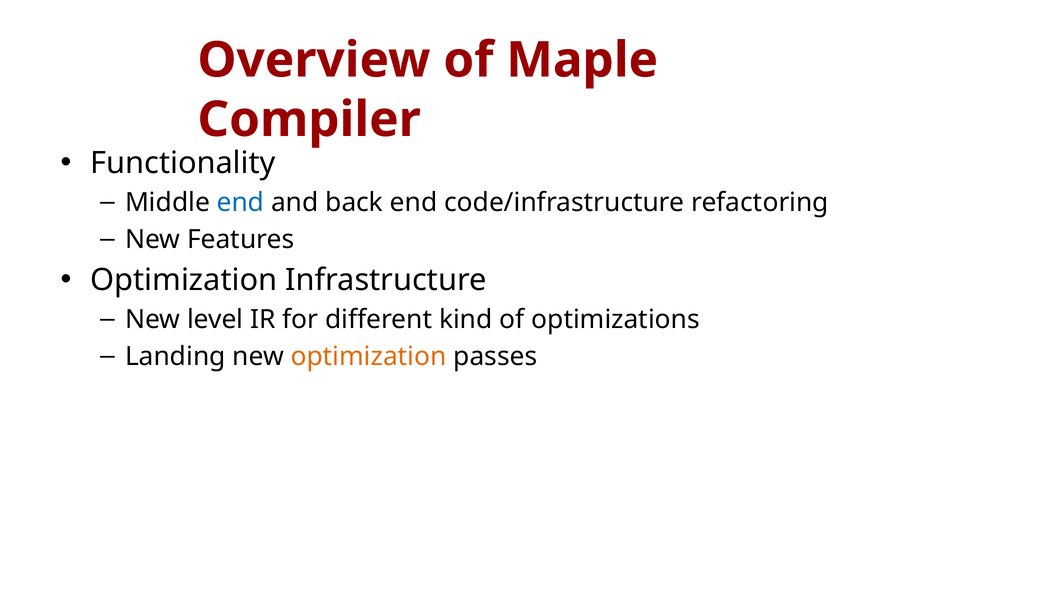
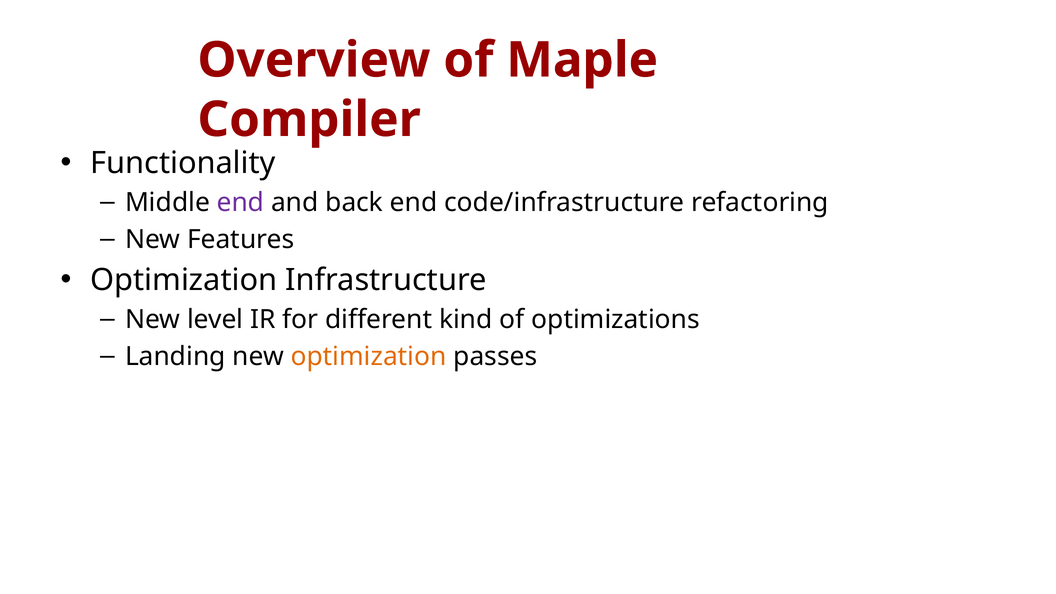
end colour: blue -> purple (240, 203)
